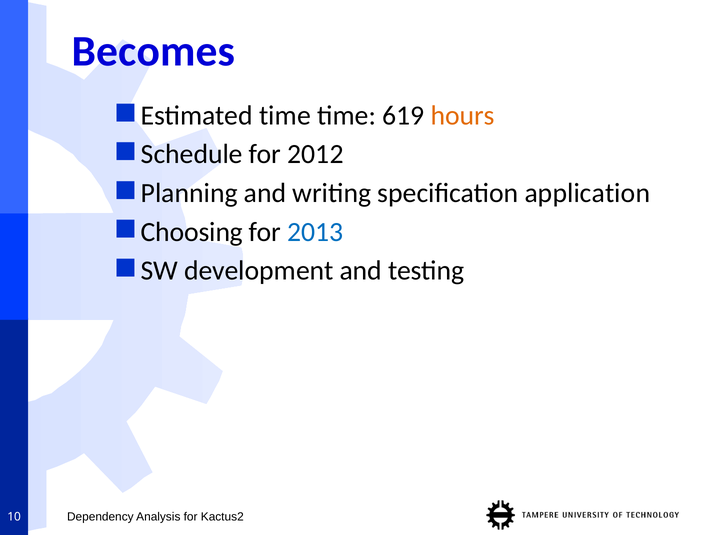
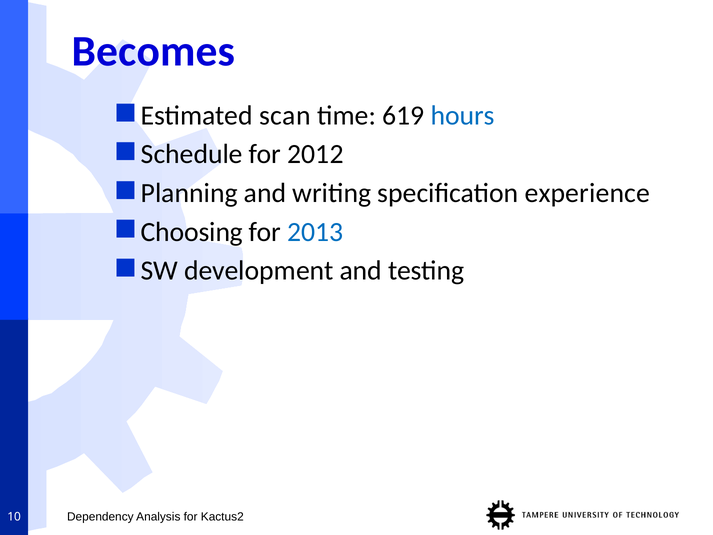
Estimated time: time -> scan (285, 115)
hours colour: orange -> blue (463, 115)
application: application -> experience (587, 193)
